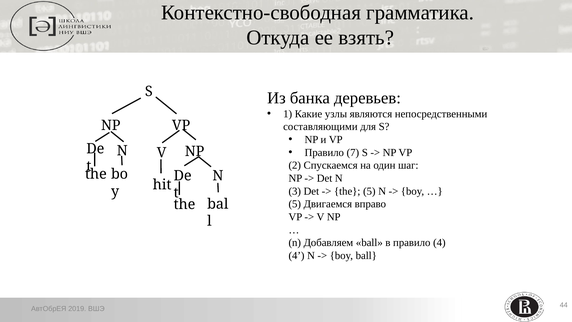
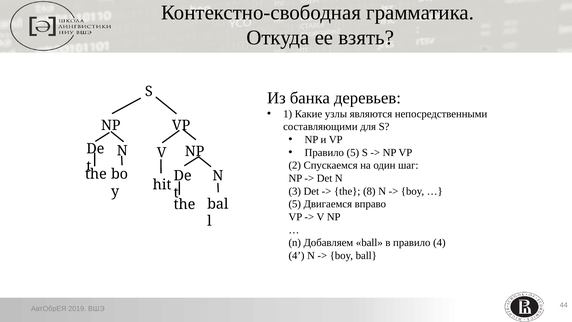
Правило 7: 7 -> 5 (353, 152)
the 5: 5 -> 8 (369, 191)
